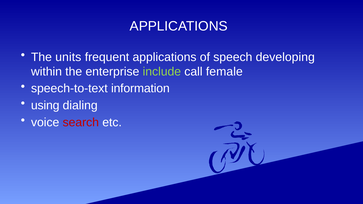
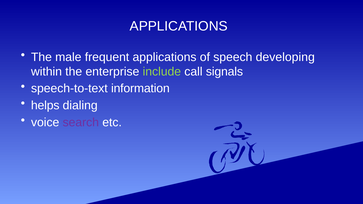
units: units -> male (68, 57)
female: female -> signals (224, 72)
using: using -> helps (45, 106)
search colour: red -> purple (81, 122)
